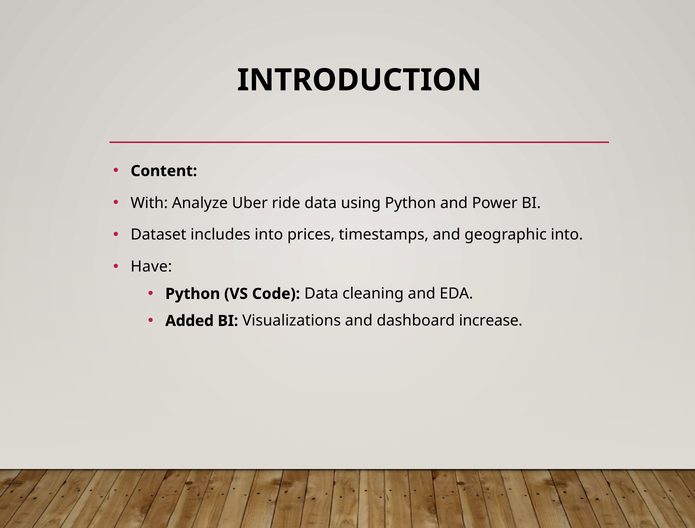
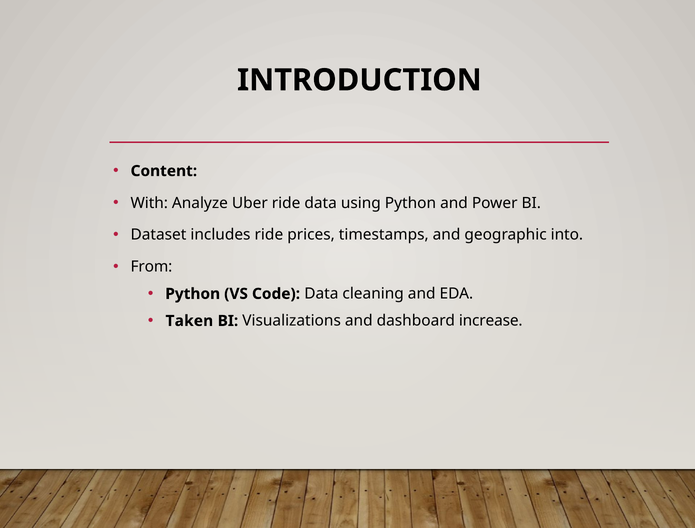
includes into: into -> ride (269, 235)
Have: Have -> From (151, 267)
Added: Added -> Taken (189, 321)
